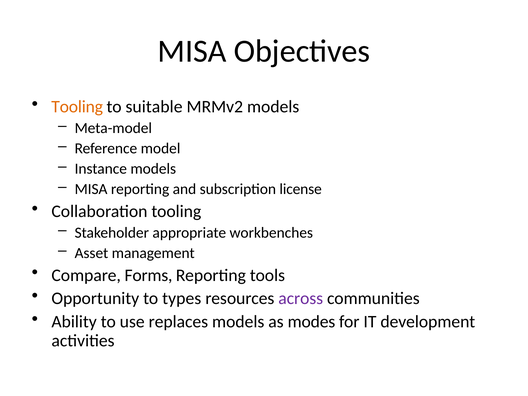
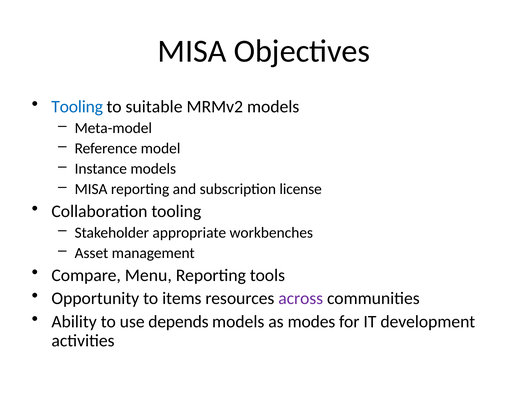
Tooling colour: orange -> blue (77, 107)
Forms: Forms -> Menu (148, 275)
types: types -> items (182, 298)
replaces: replaces -> depends (178, 322)
